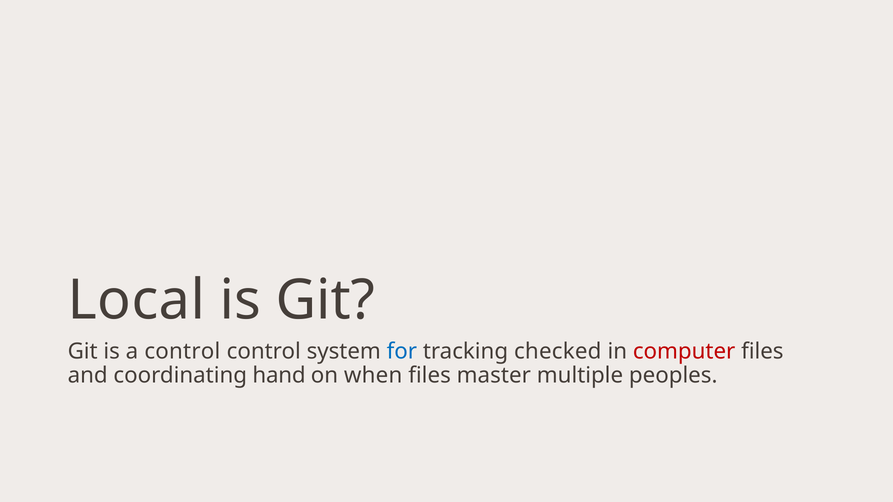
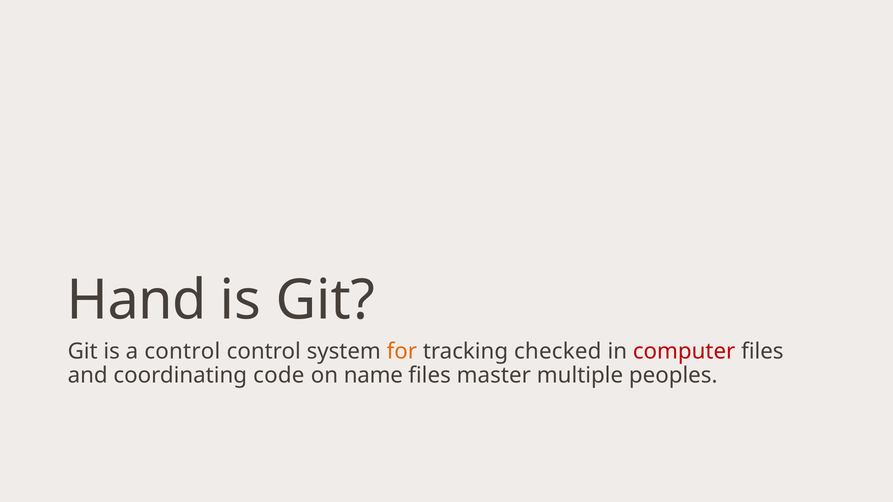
Local: Local -> Hand (137, 300)
for colour: blue -> orange (402, 351)
hand: hand -> code (279, 376)
when: when -> name (373, 376)
